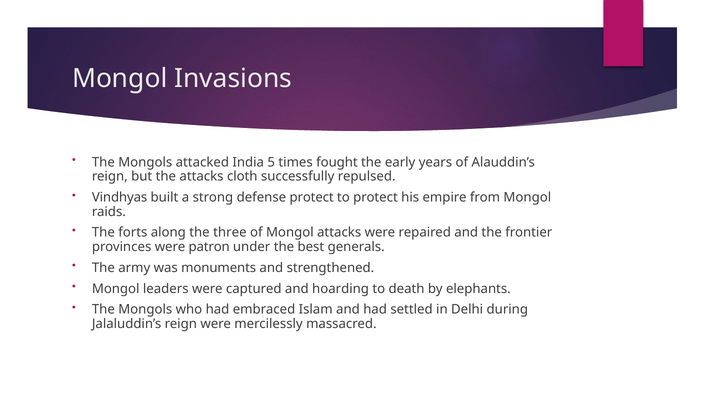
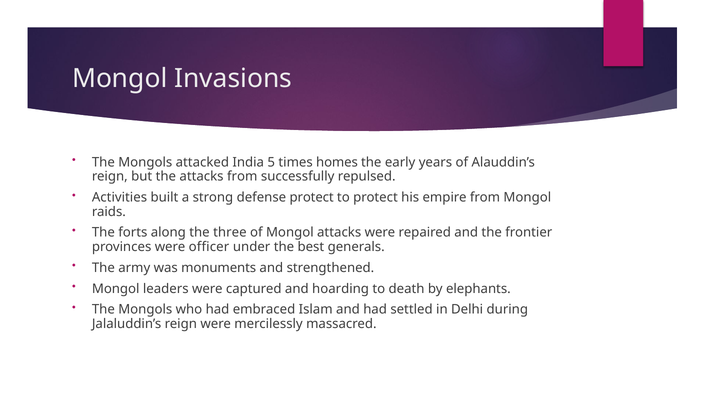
fought: fought -> homes (337, 162)
attacks cloth: cloth -> from (242, 176)
Vindhyas: Vindhyas -> Activities (119, 197)
patron: patron -> officer (209, 247)
